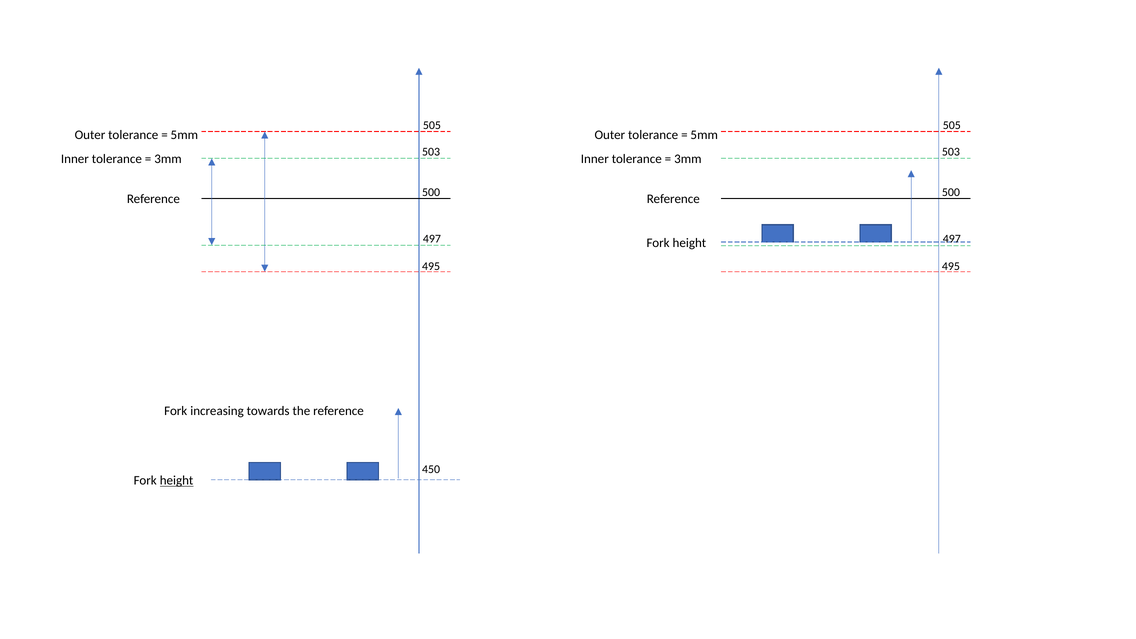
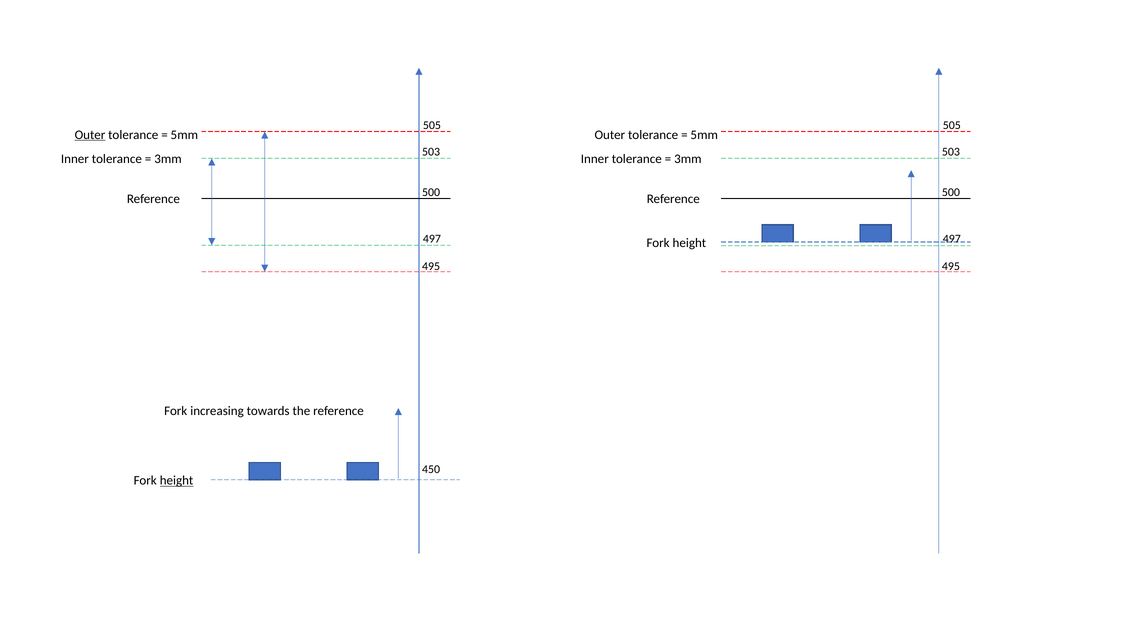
Outer underline: none -> present (90, 135)
